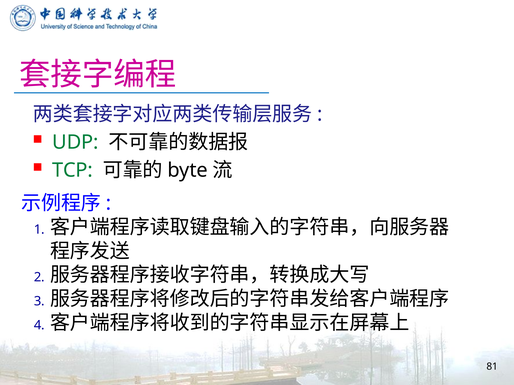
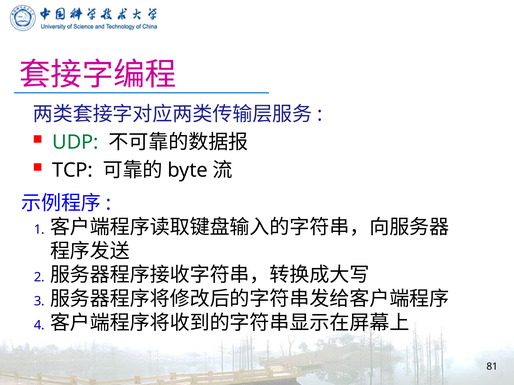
TCP colour: green -> black (73, 170)
